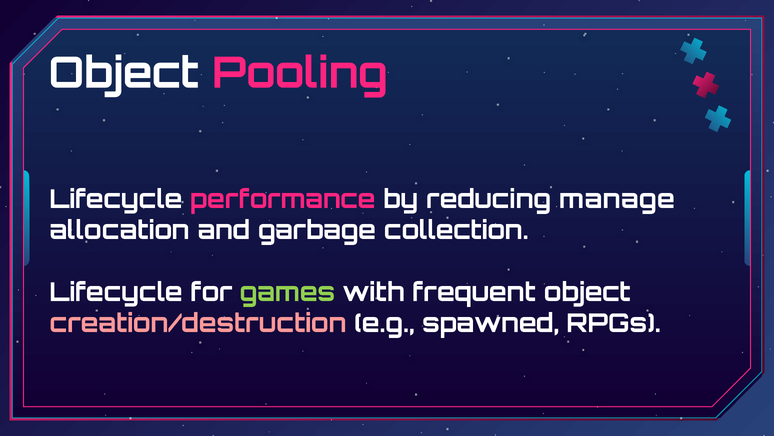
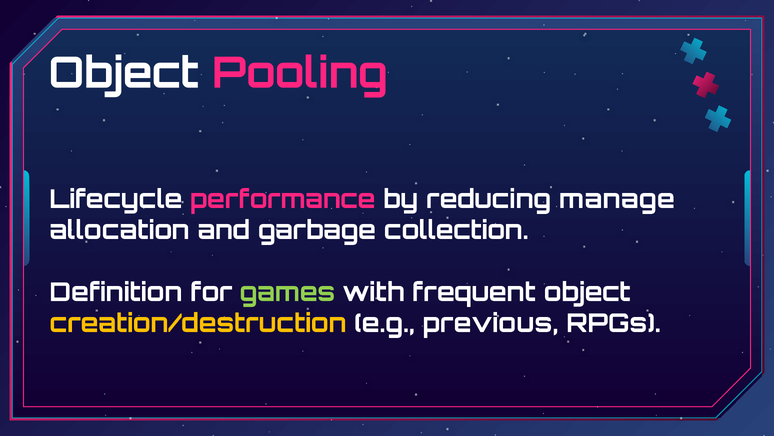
Lifecycle: Lifecycle -> Definition (116, 292)
creation/destruction colour: pink -> yellow (198, 323)
spawned: spawned -> previous (490, 323)
